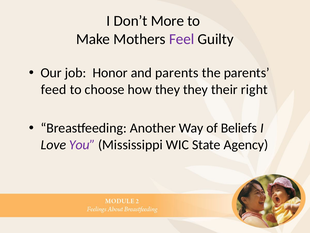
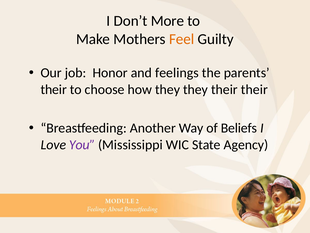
Feel colour: purple -> orange (182, 39)
and parents: parents -> feelings (177, 73)
feed: feed -> their (54, 89)
their right: right -> their (254, 89)
